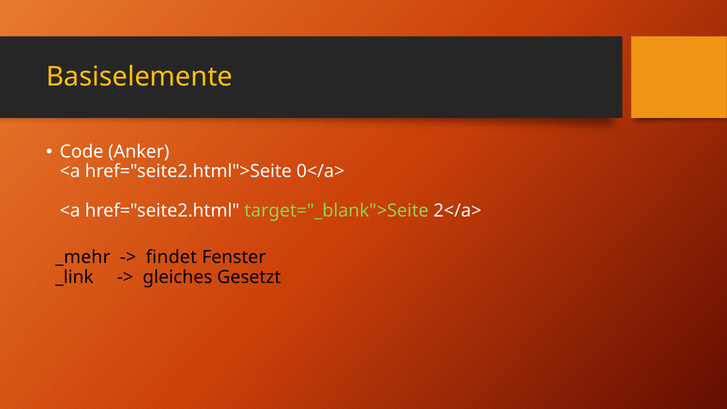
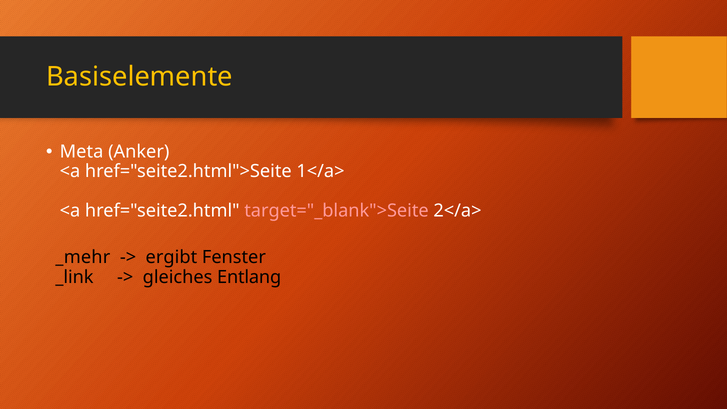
Code: Code -> Meta (82, 152)
0</a>: 0</a> -> 1</a> (320, 171)
target="_blank">Seite colour: light green -> pink (336, 211)
findet: findet -> ergibt (171, 257)
Gesetzt: Gesetzt -> Entlang (249, 277)
